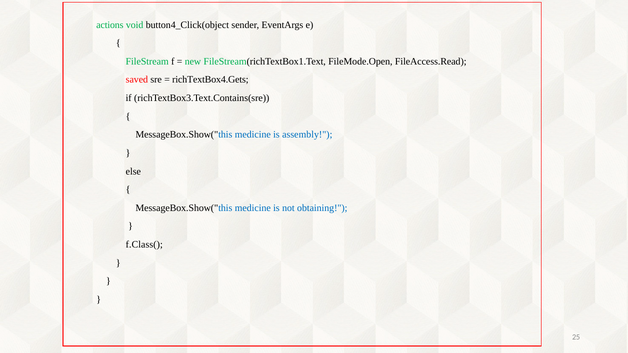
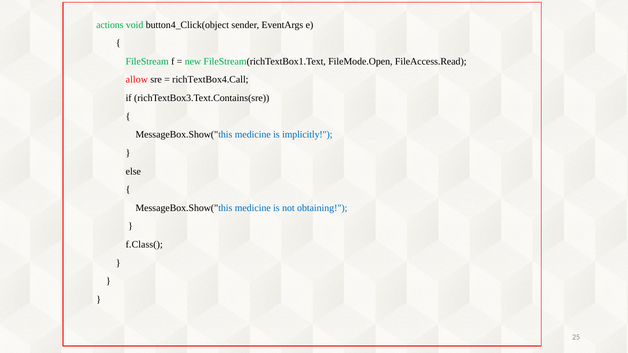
saved: saved -> allow (137, 80)
richTextBox4.Gets: richTextBox4.Gets -> richTextBox4.Call (210, 80)
assembly: assembly -> implicitly (307, 135)
